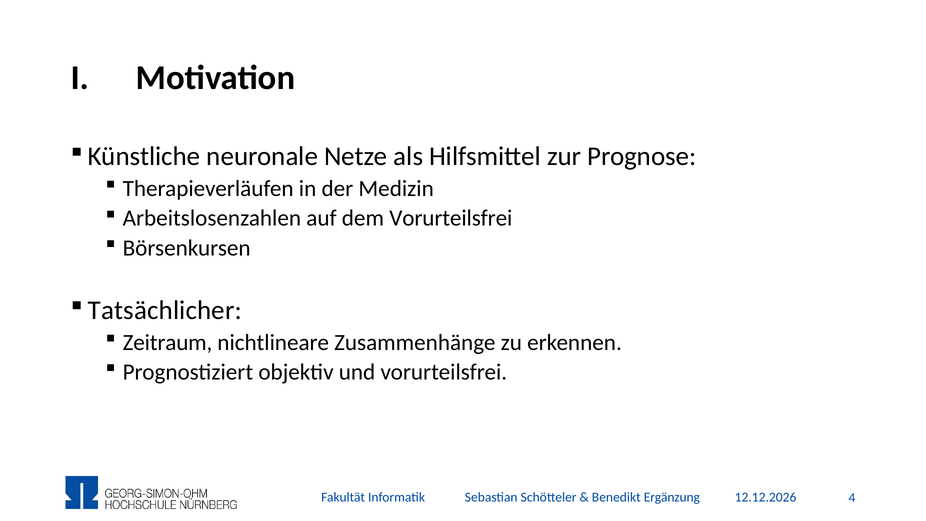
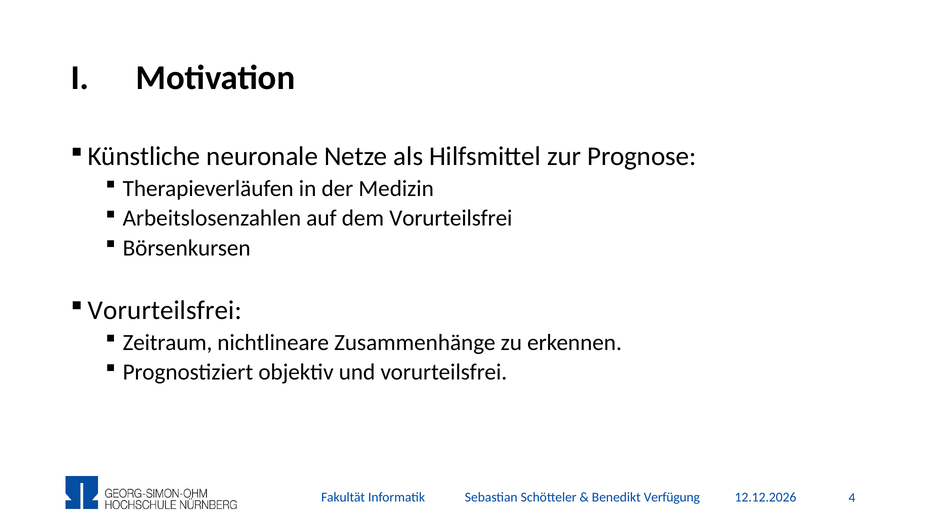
Tatsächlicher: Tatsächlicher -> Vorurteilsfrei (165, 310)
Ergänzung: Ergänzung -> Verfügung (672, 497)
